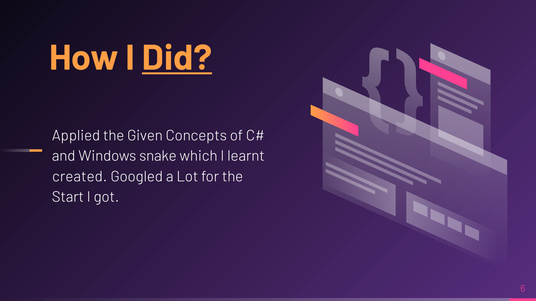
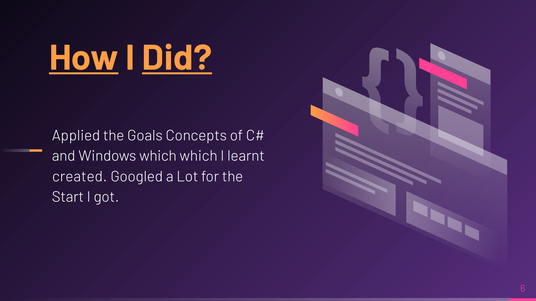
How underline: none -> present (84, 58)
Given: Given -> Goals (145, 136)
Windows snake: snake -> which (158, 156)
